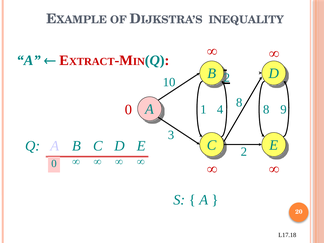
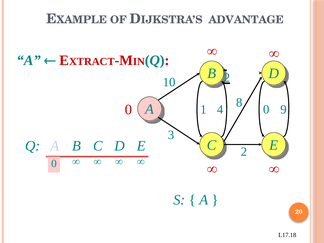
INEQUALITY: INEQUALITY -> ADVANTAGE (246, 20)
4 8: 8 -> 0 (266, 109)
